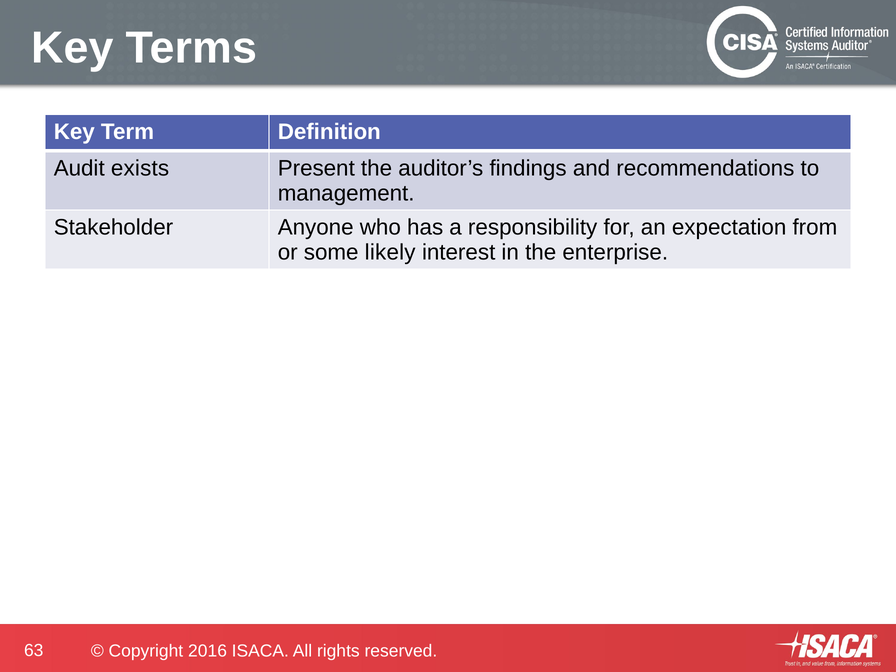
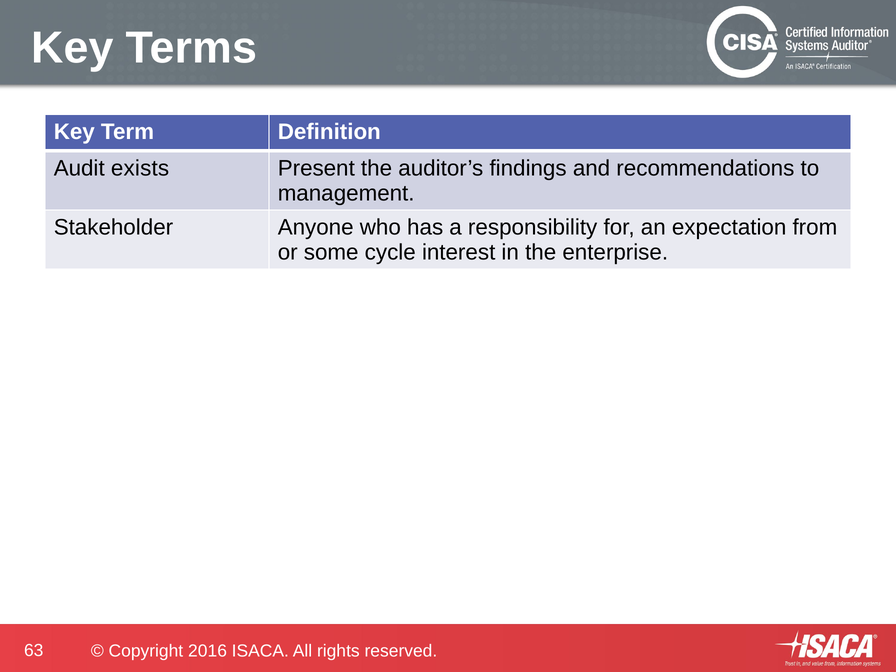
likely: likely -> cycle (390, 252)
